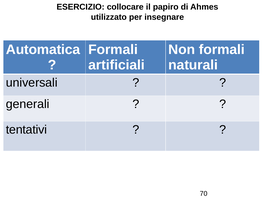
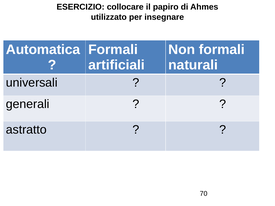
tentativi: tentativi -> astratto (26, 130)
